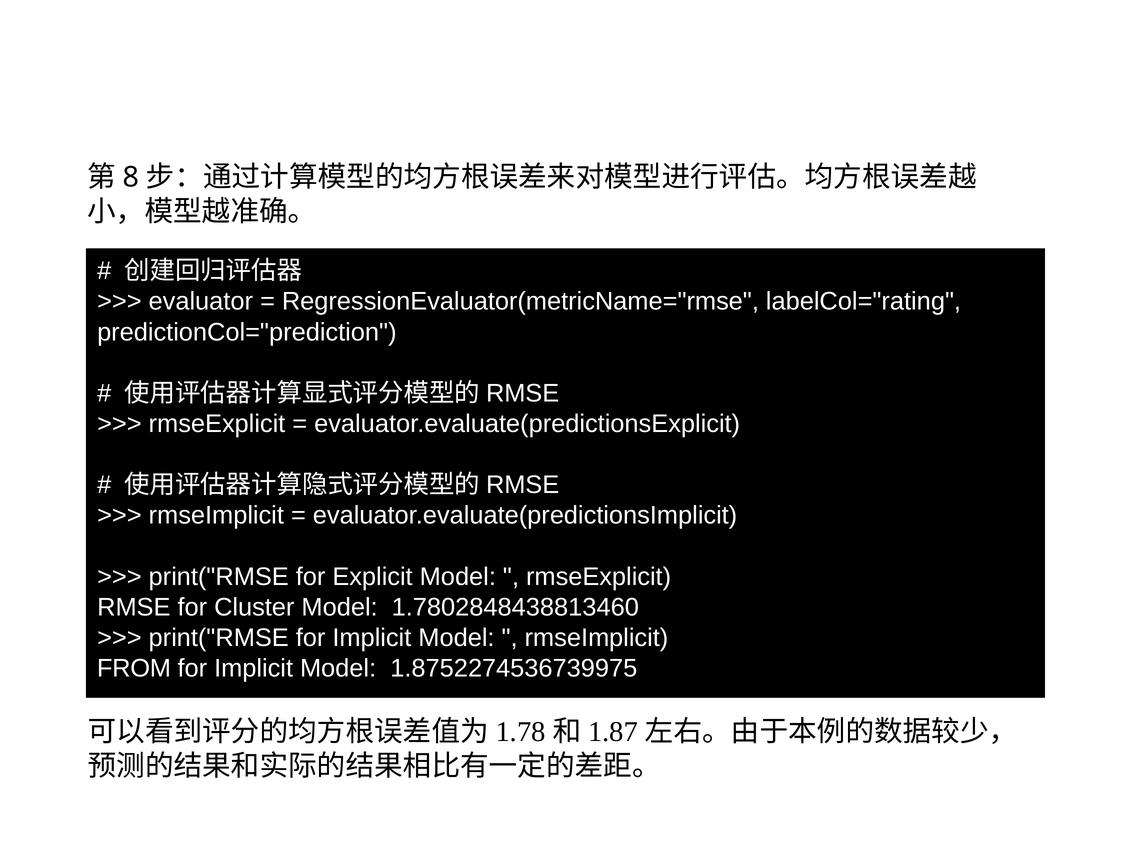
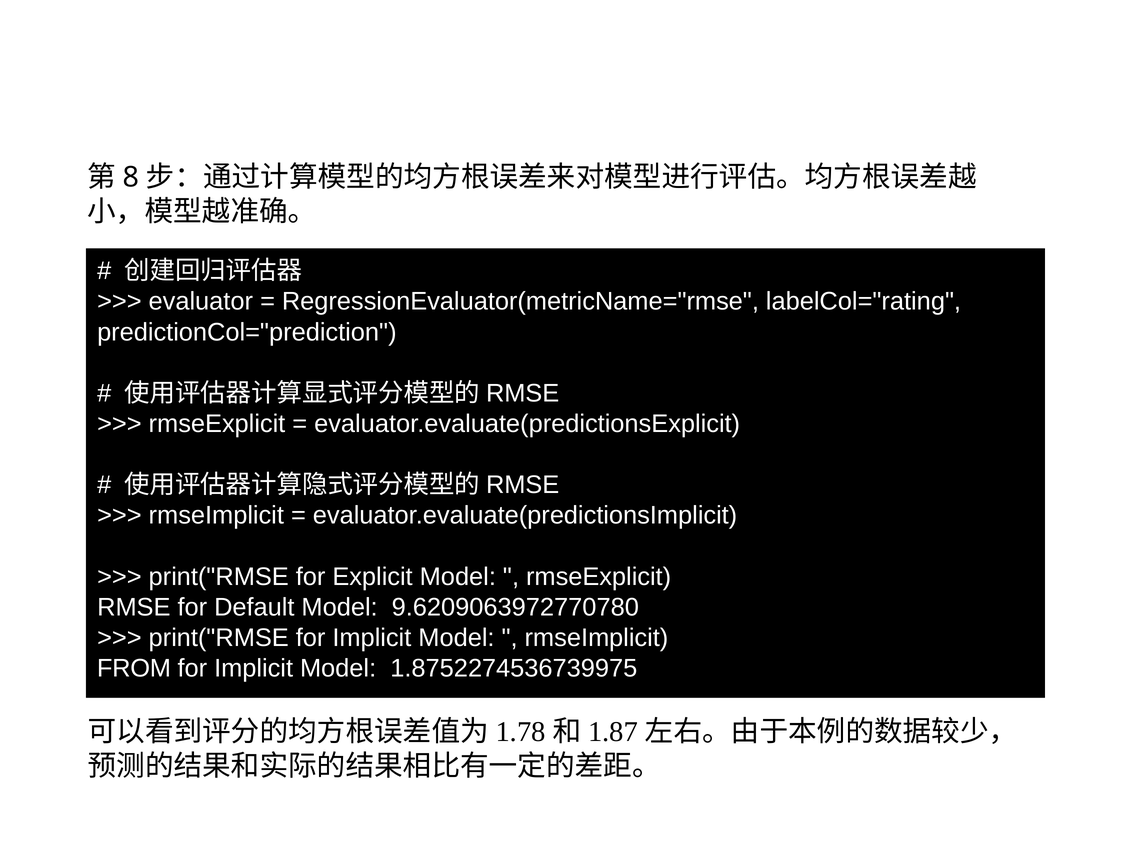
Cluster: Cluster -> Default (254, 607)
1.7802848438813460: 1.7802848438813460 -> 9.6209063972770780 (515, 607)
